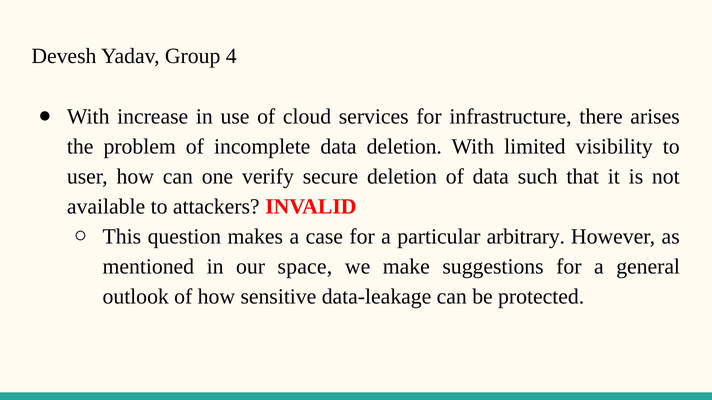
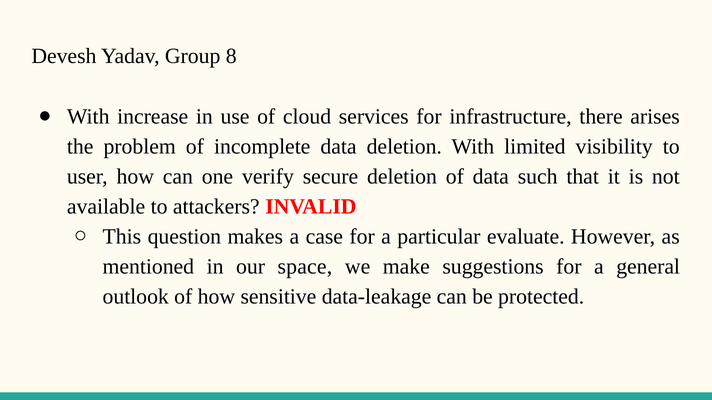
4: 4 -> 8 (231, 56)
arbitrary: arbitrary -> evaluate (526, 237)
